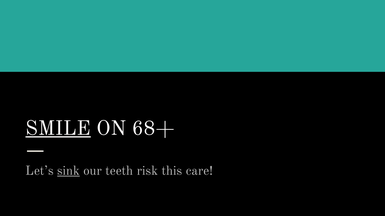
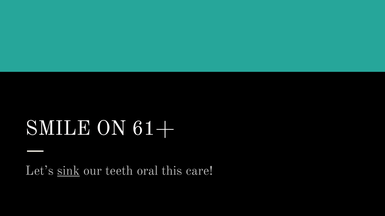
SMILE underline: present -> none (58, 128)
68+: 68+ -> 61+ (153, 128)
risk: risk -> oral (147, 171)
